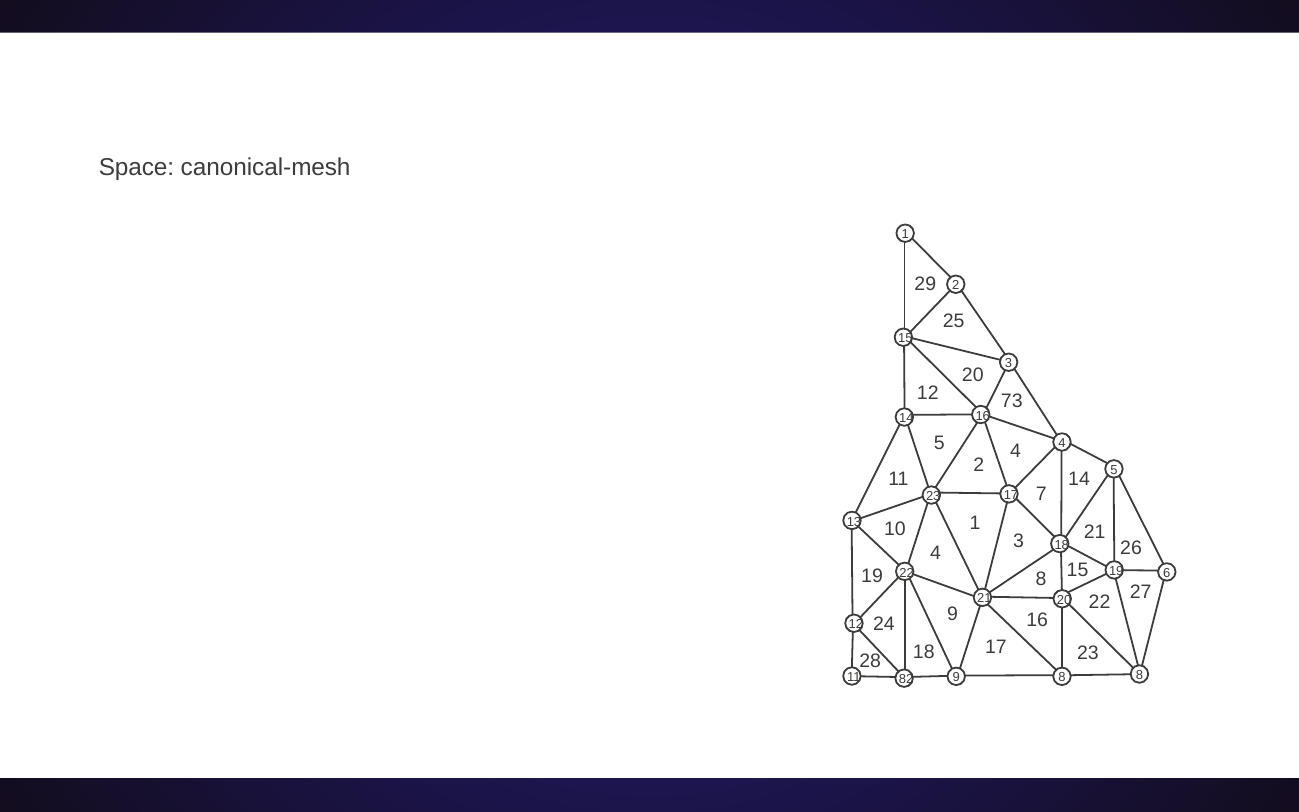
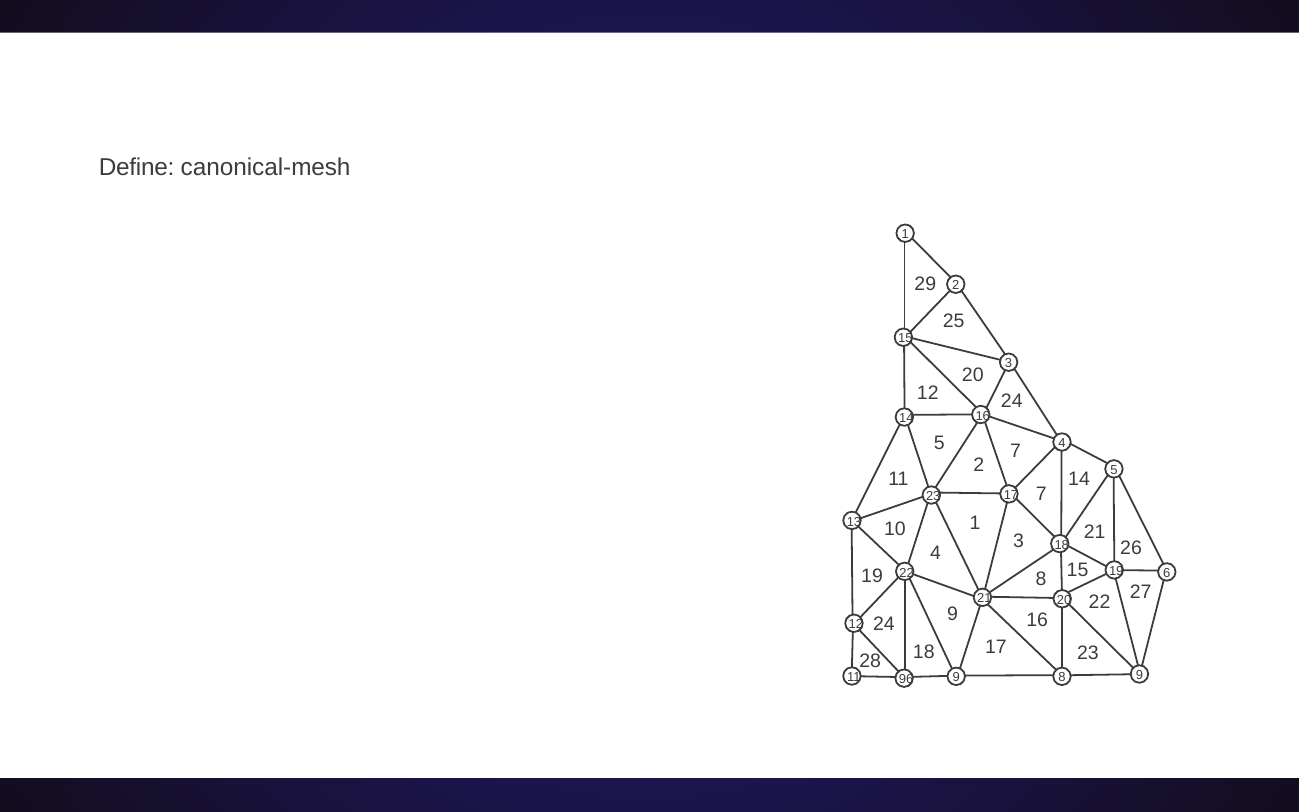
Space: Space -> Define (137, 168)
12 73: 73 -> 24 (1012, 401)
5 4: 4 -> 7 (1016, 451)
9 8 8: 8 -> 9 (1139, 675)
82: 82 -> 96 (906, 679)
